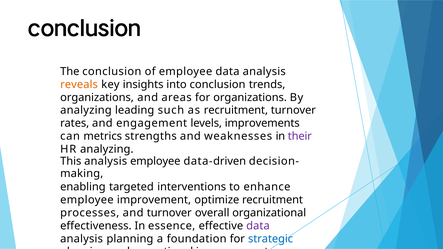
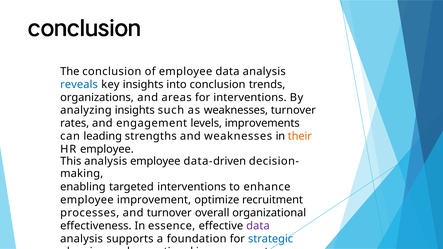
reveals colour: orange -> blue (79, 85)
for organizations: organizations -> interventions (250, 98)
analyzing leading: leading -> insights (135, 110)
as recruitment: recruitment -> weaknesses (236, 110)
can metrics: metrics -> leading (103, 136)
their colour: purple -> orange (300, 136)
HR analyzing: analyzing -> employee (107, 149)
analysis planning: planning -> supports (130, 239)
